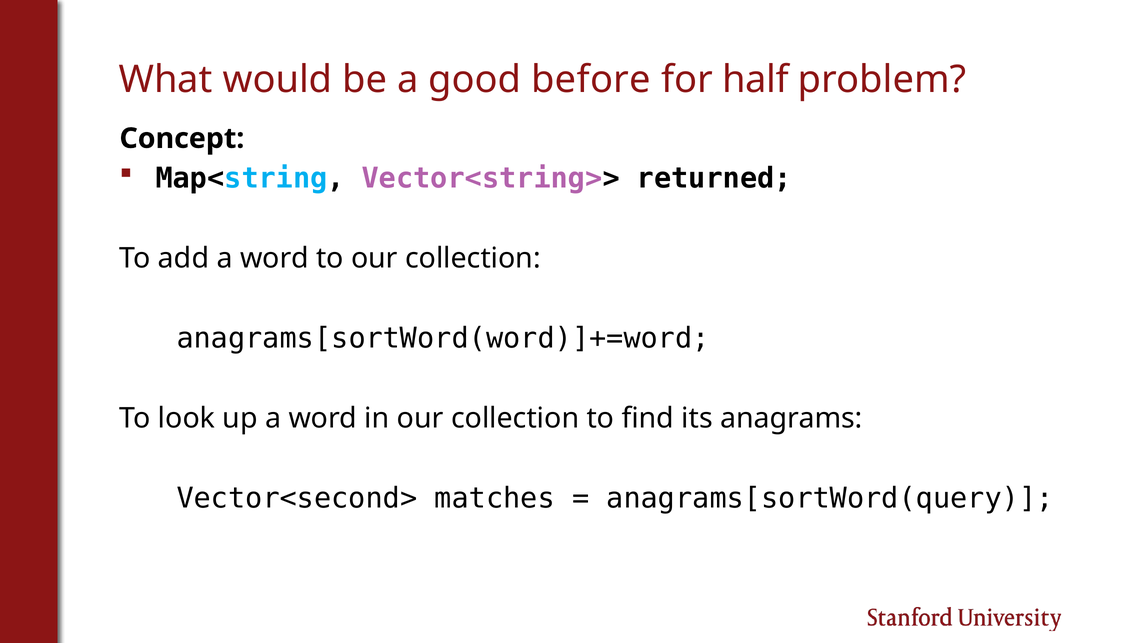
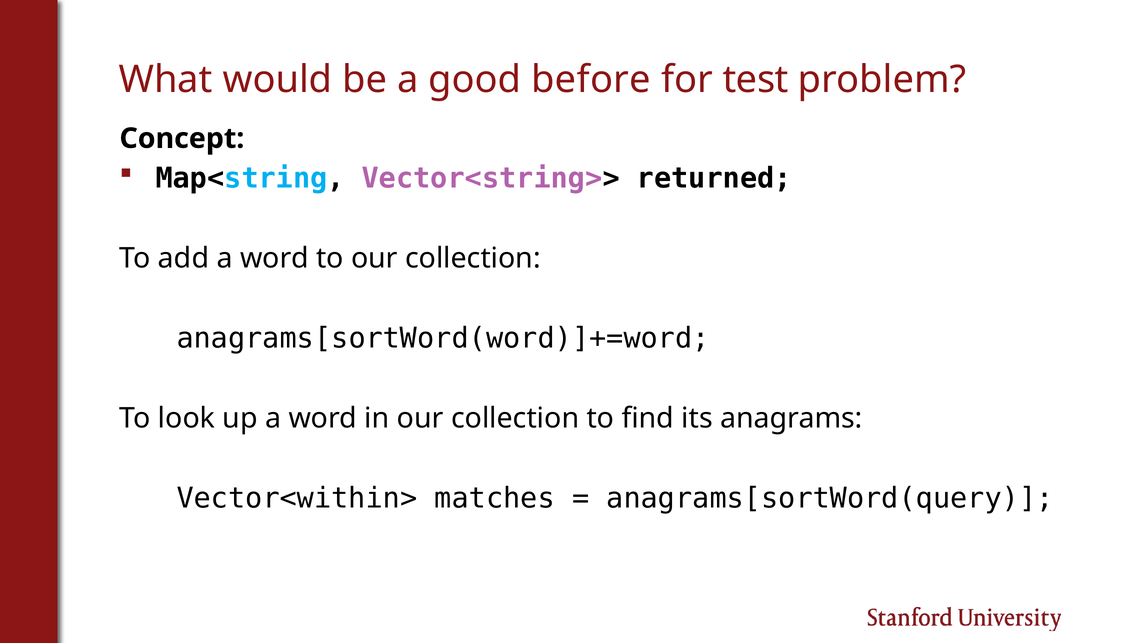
half: half -> test (756, 80)
Vector<second>: Vector<second> -> Vector<within> (297, 498)
